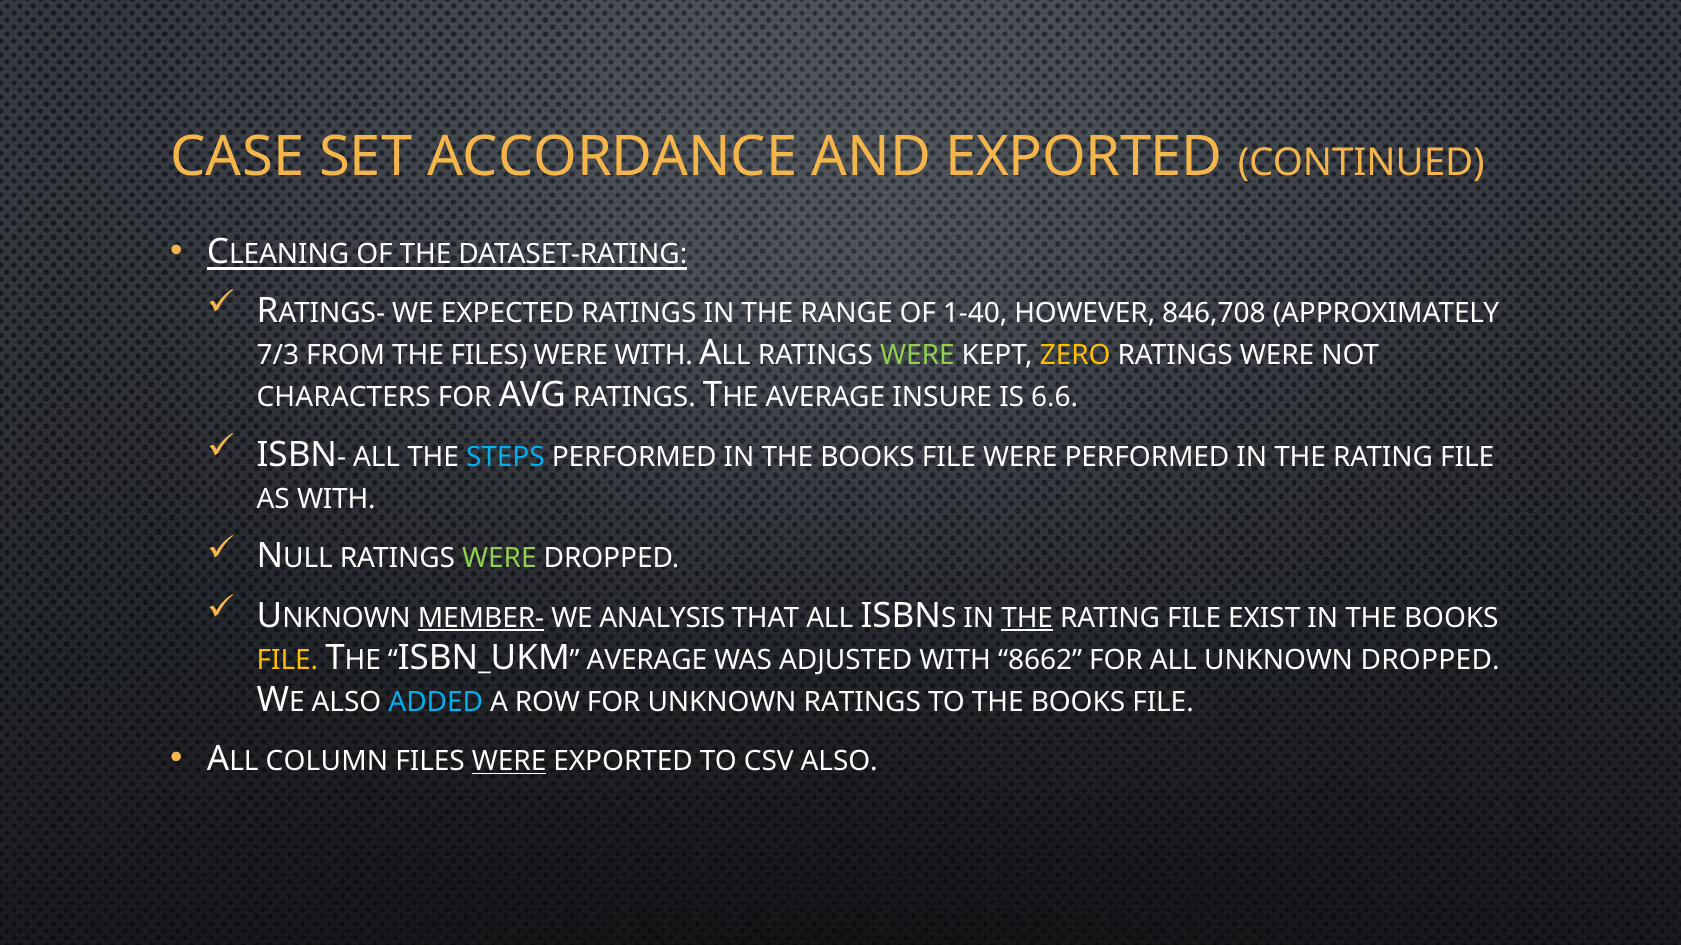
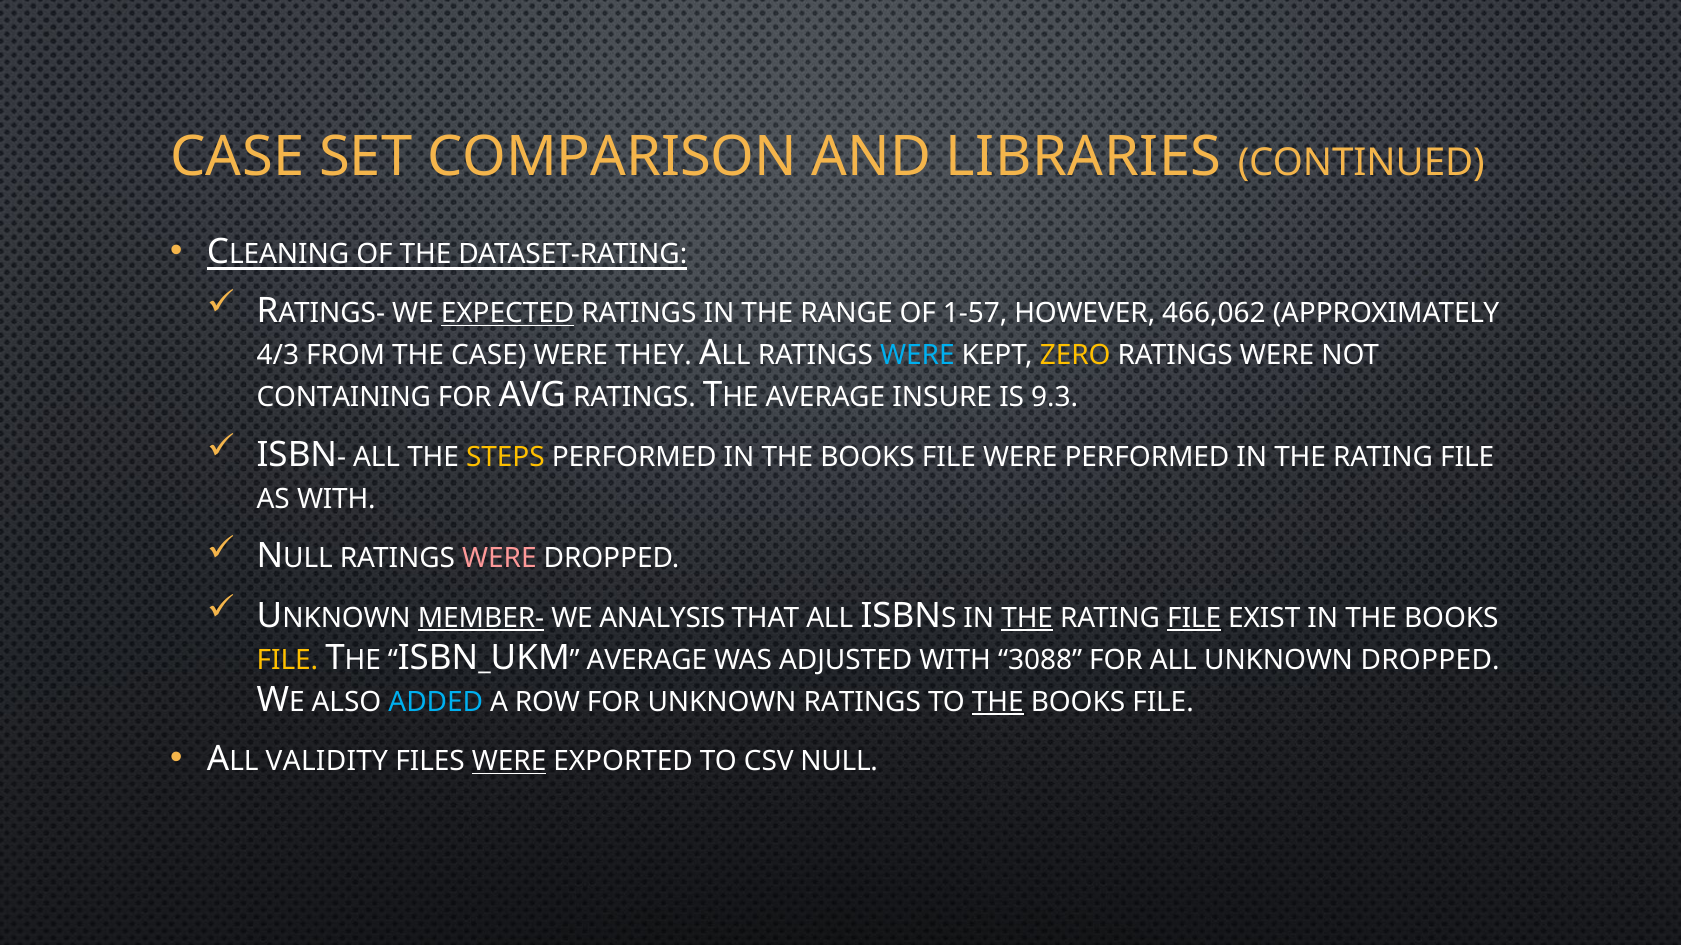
ACCORDANCE: ACCORDANCE -> COMPARISON (612, 157)
AND EXPORTED: EXPORTED -> LIBRARIES (1084, 157)
EXPECTED underline: none -> present (508, 314)
1-40: 1-40 -> 1-57 (975, 314)
846,708: 846,708 -> 466,062 (1214, 314)
7/3: 7/3 -> 4/3 (278, 356)
THE FILES: FILES -> CASE (489, 356)
WERE WITH: WITH -> THEY (654, 356)
WERE colour: light green -> light blue (917, 356)
CHARACTERS: CHARACTERS -> CONTAINING (344, 398)
6.6: 6.6 -> 9.3 (1055, 398)
STEPS colour: light blue -> yellow (505, 457)
WERE colour: light green -> pink (499, 559)
FILE underline: none -> present (1194, 618)
8662: 8662 -> 3088 (1040, 660)
THE underline: none -> present (998, 702)
COLUMN: COLUMN -> VALIDITY (327, 762)
CSV ALSO: ALSO -> NULL (839, 762)
